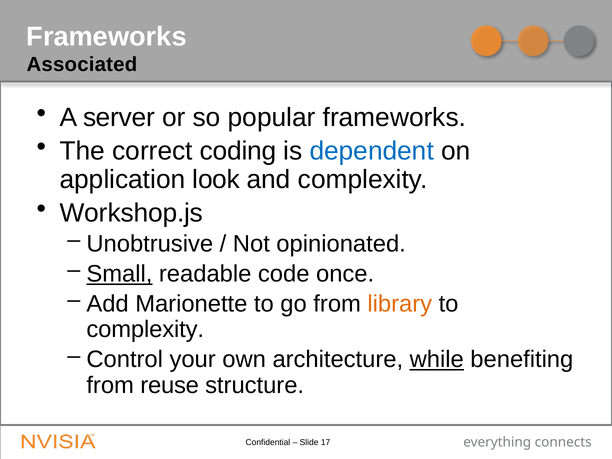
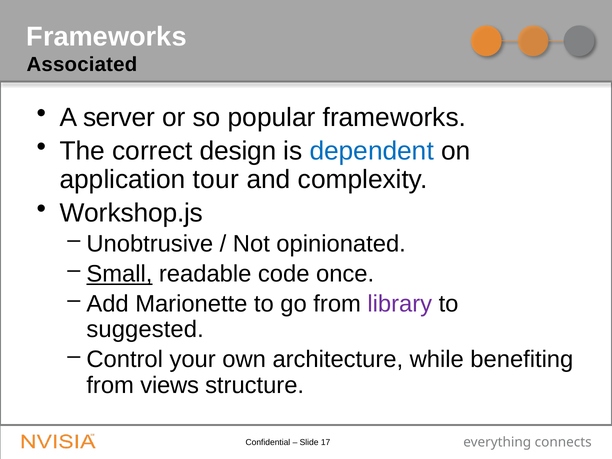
coding: coding -> design (238, 151)
look: look -> tour (216, 179)
library colour: orange -> purple (400, 304)
complexity: complexity -> suggested (145, 330)
while underline: present -> none (437, 360)
reuse: reuse -> views (170, 385)
